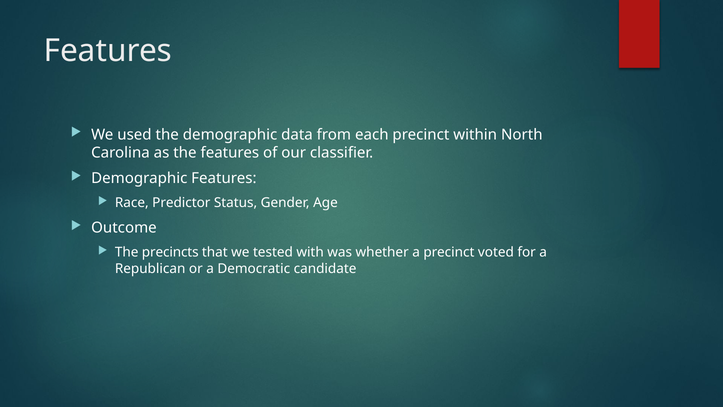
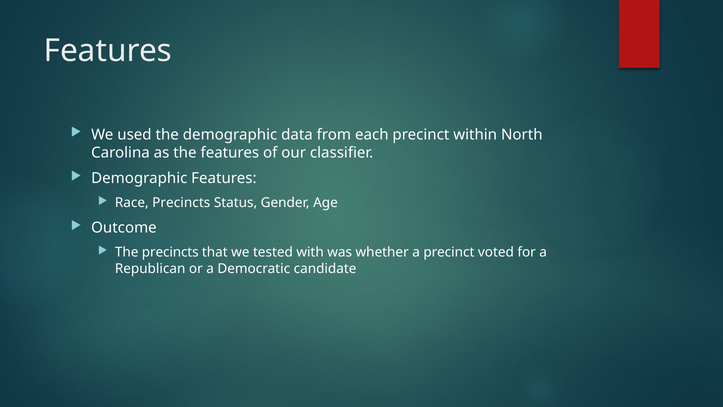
Race Predictor: Predictor -> Precincts (181, 203)
